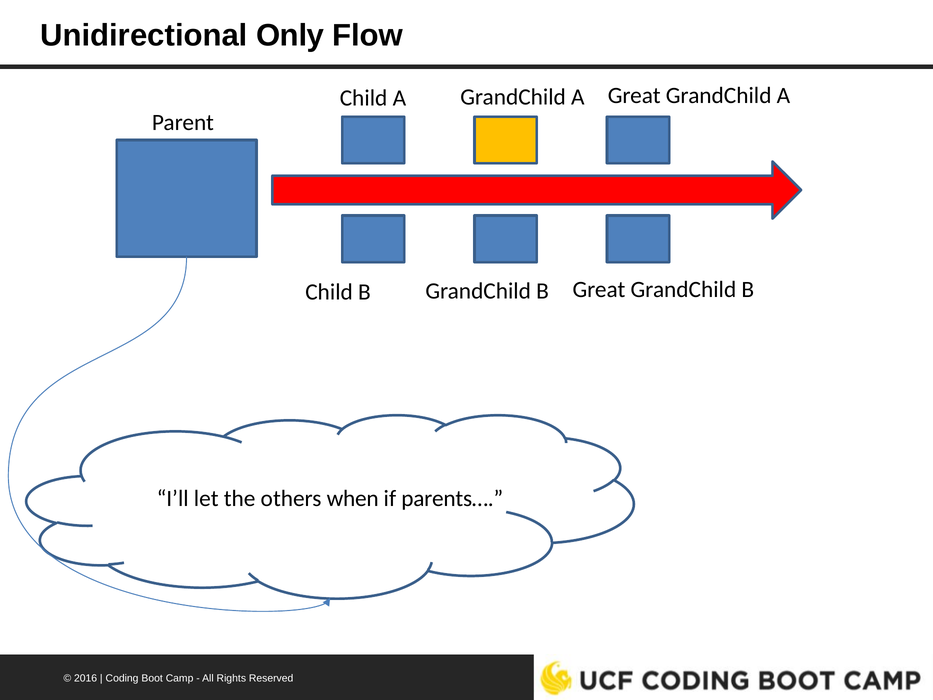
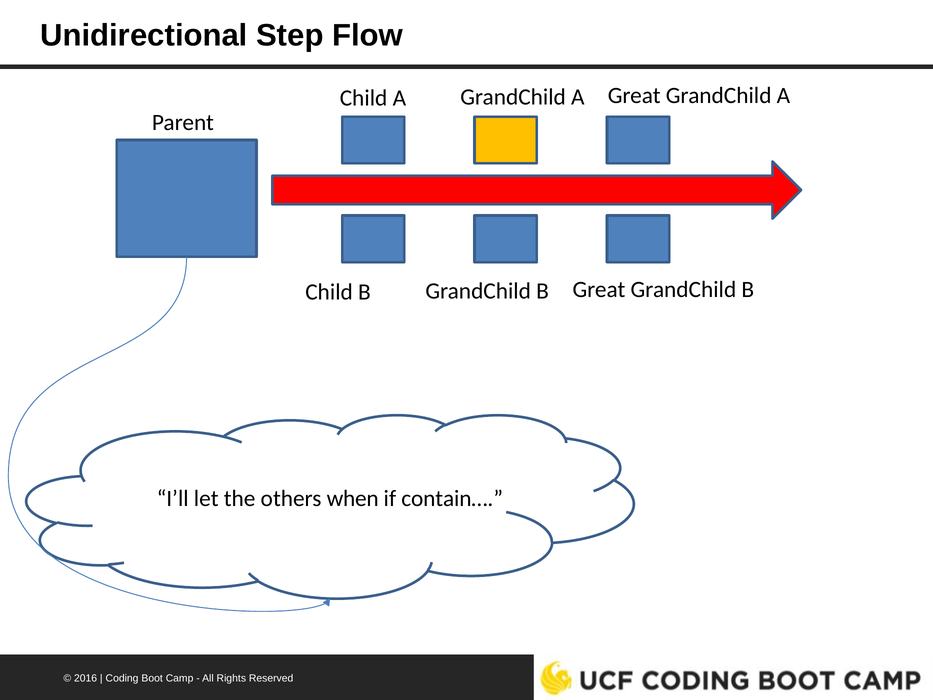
Only: Only -> Step (290, 36)
parents…: parents… -> contain… (452, 498)
